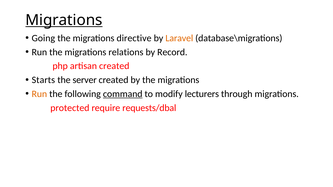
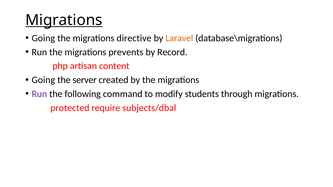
relations: relations -> prevents (126, 52)
artisan created: created -> content (114, 66)
Starts: Starts -> Going (43, 80)
Run colour: orange -> purple (39, 94)
command underline: present -> none (123, 94)
lecturers: lecturers -> students (202, 94)
requests/dbal: requests/dbal -> subjects/dbal (149, 108)
